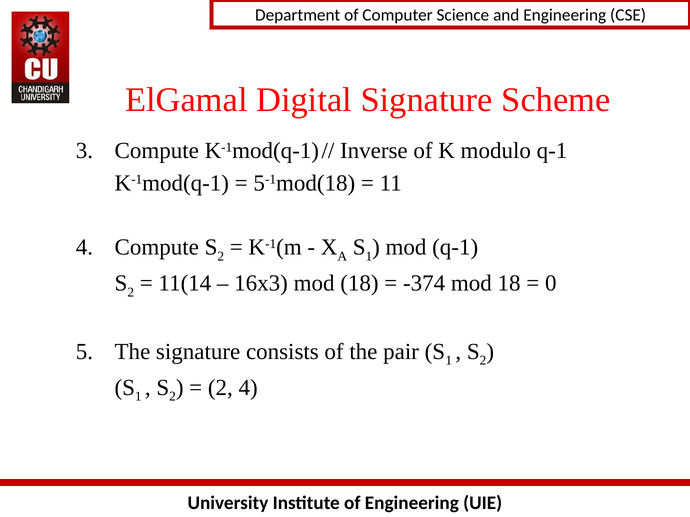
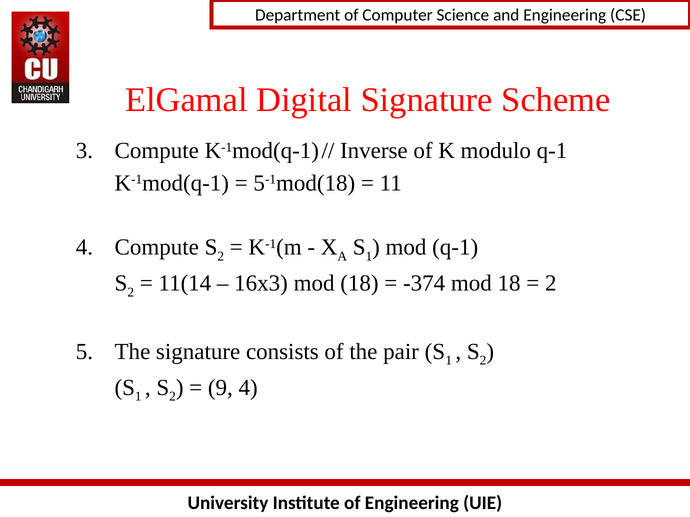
0: 0 -> 2 (551, 284)
2: 2 -> 9 (220, 388)
